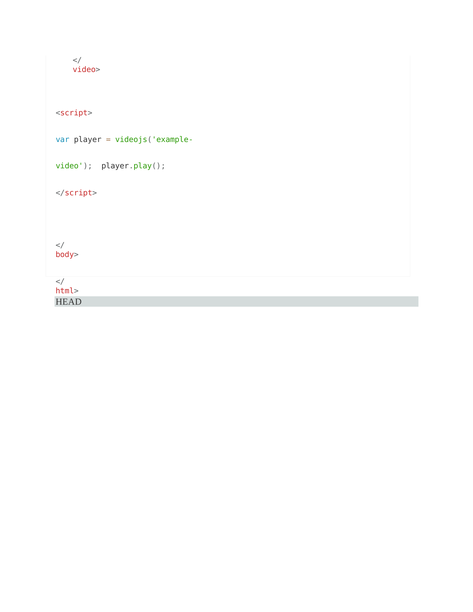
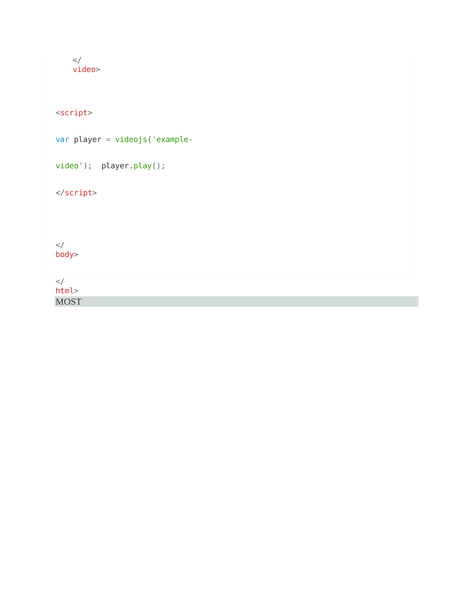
HEAD: HEAD -> MOST (69, 302)
